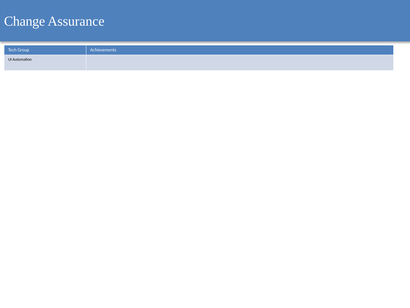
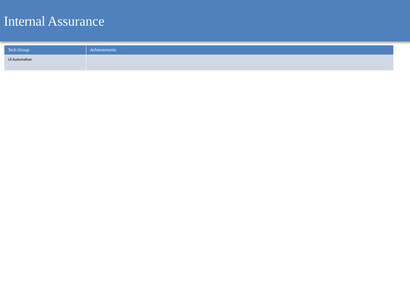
Change: Change -> Internal (25, 21)
